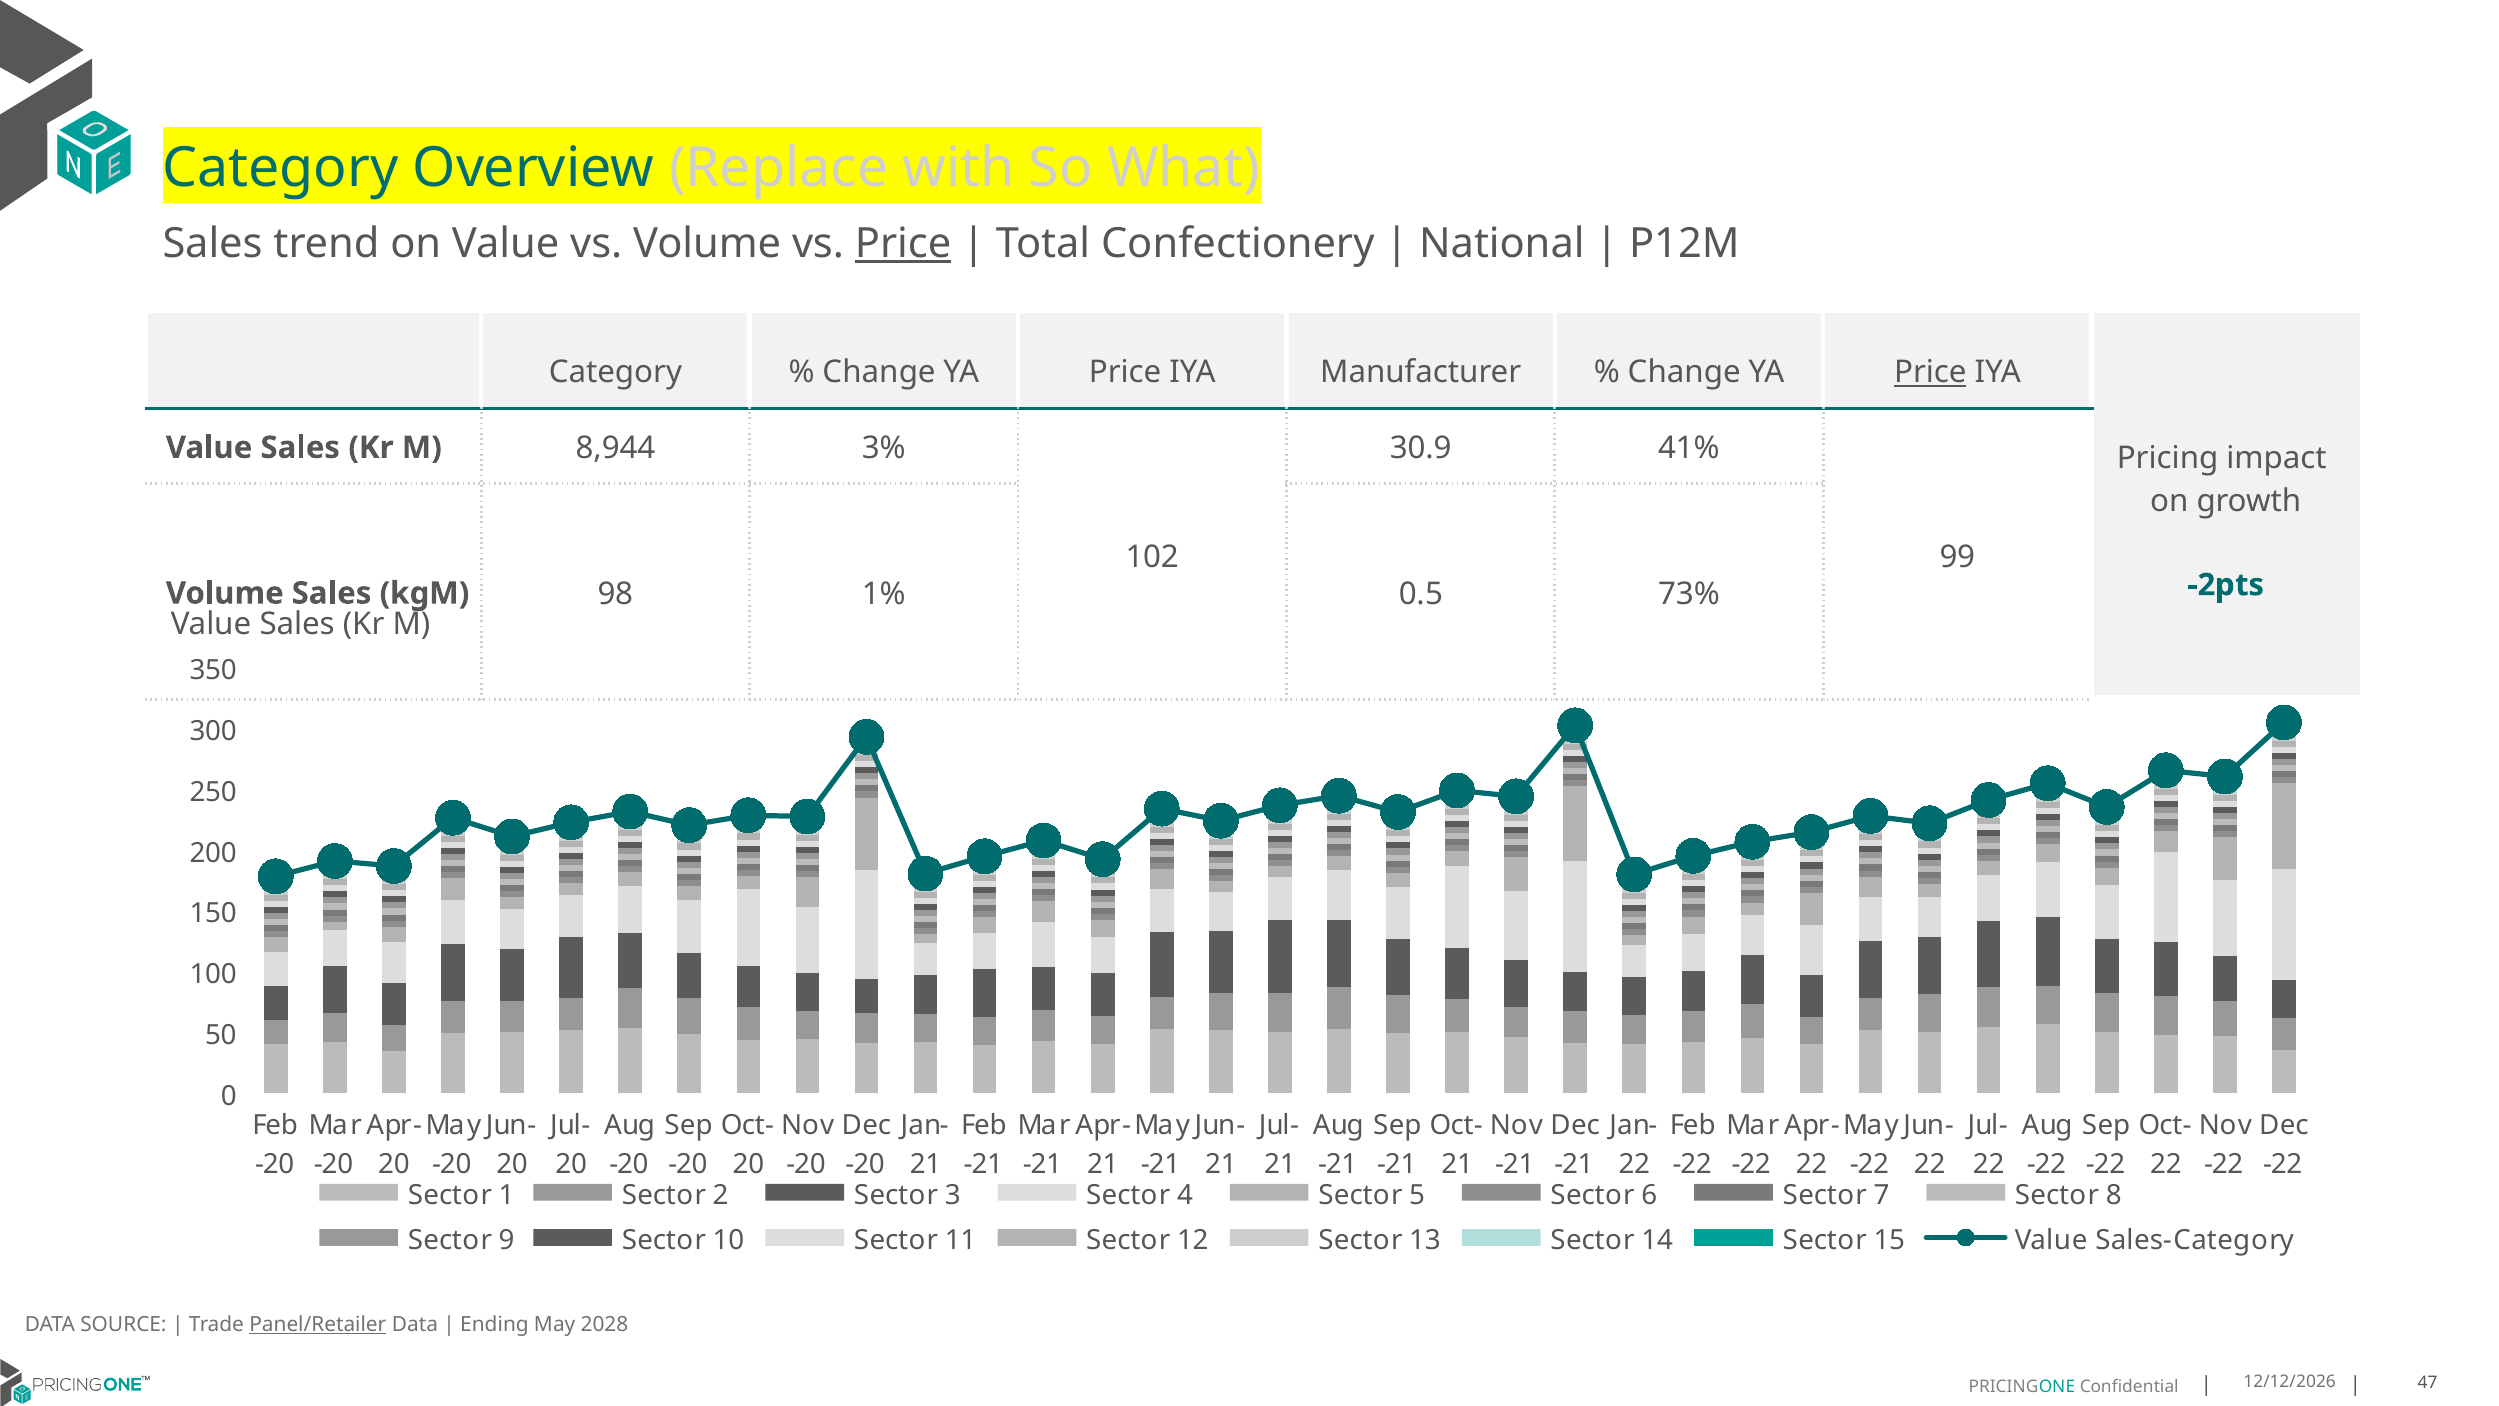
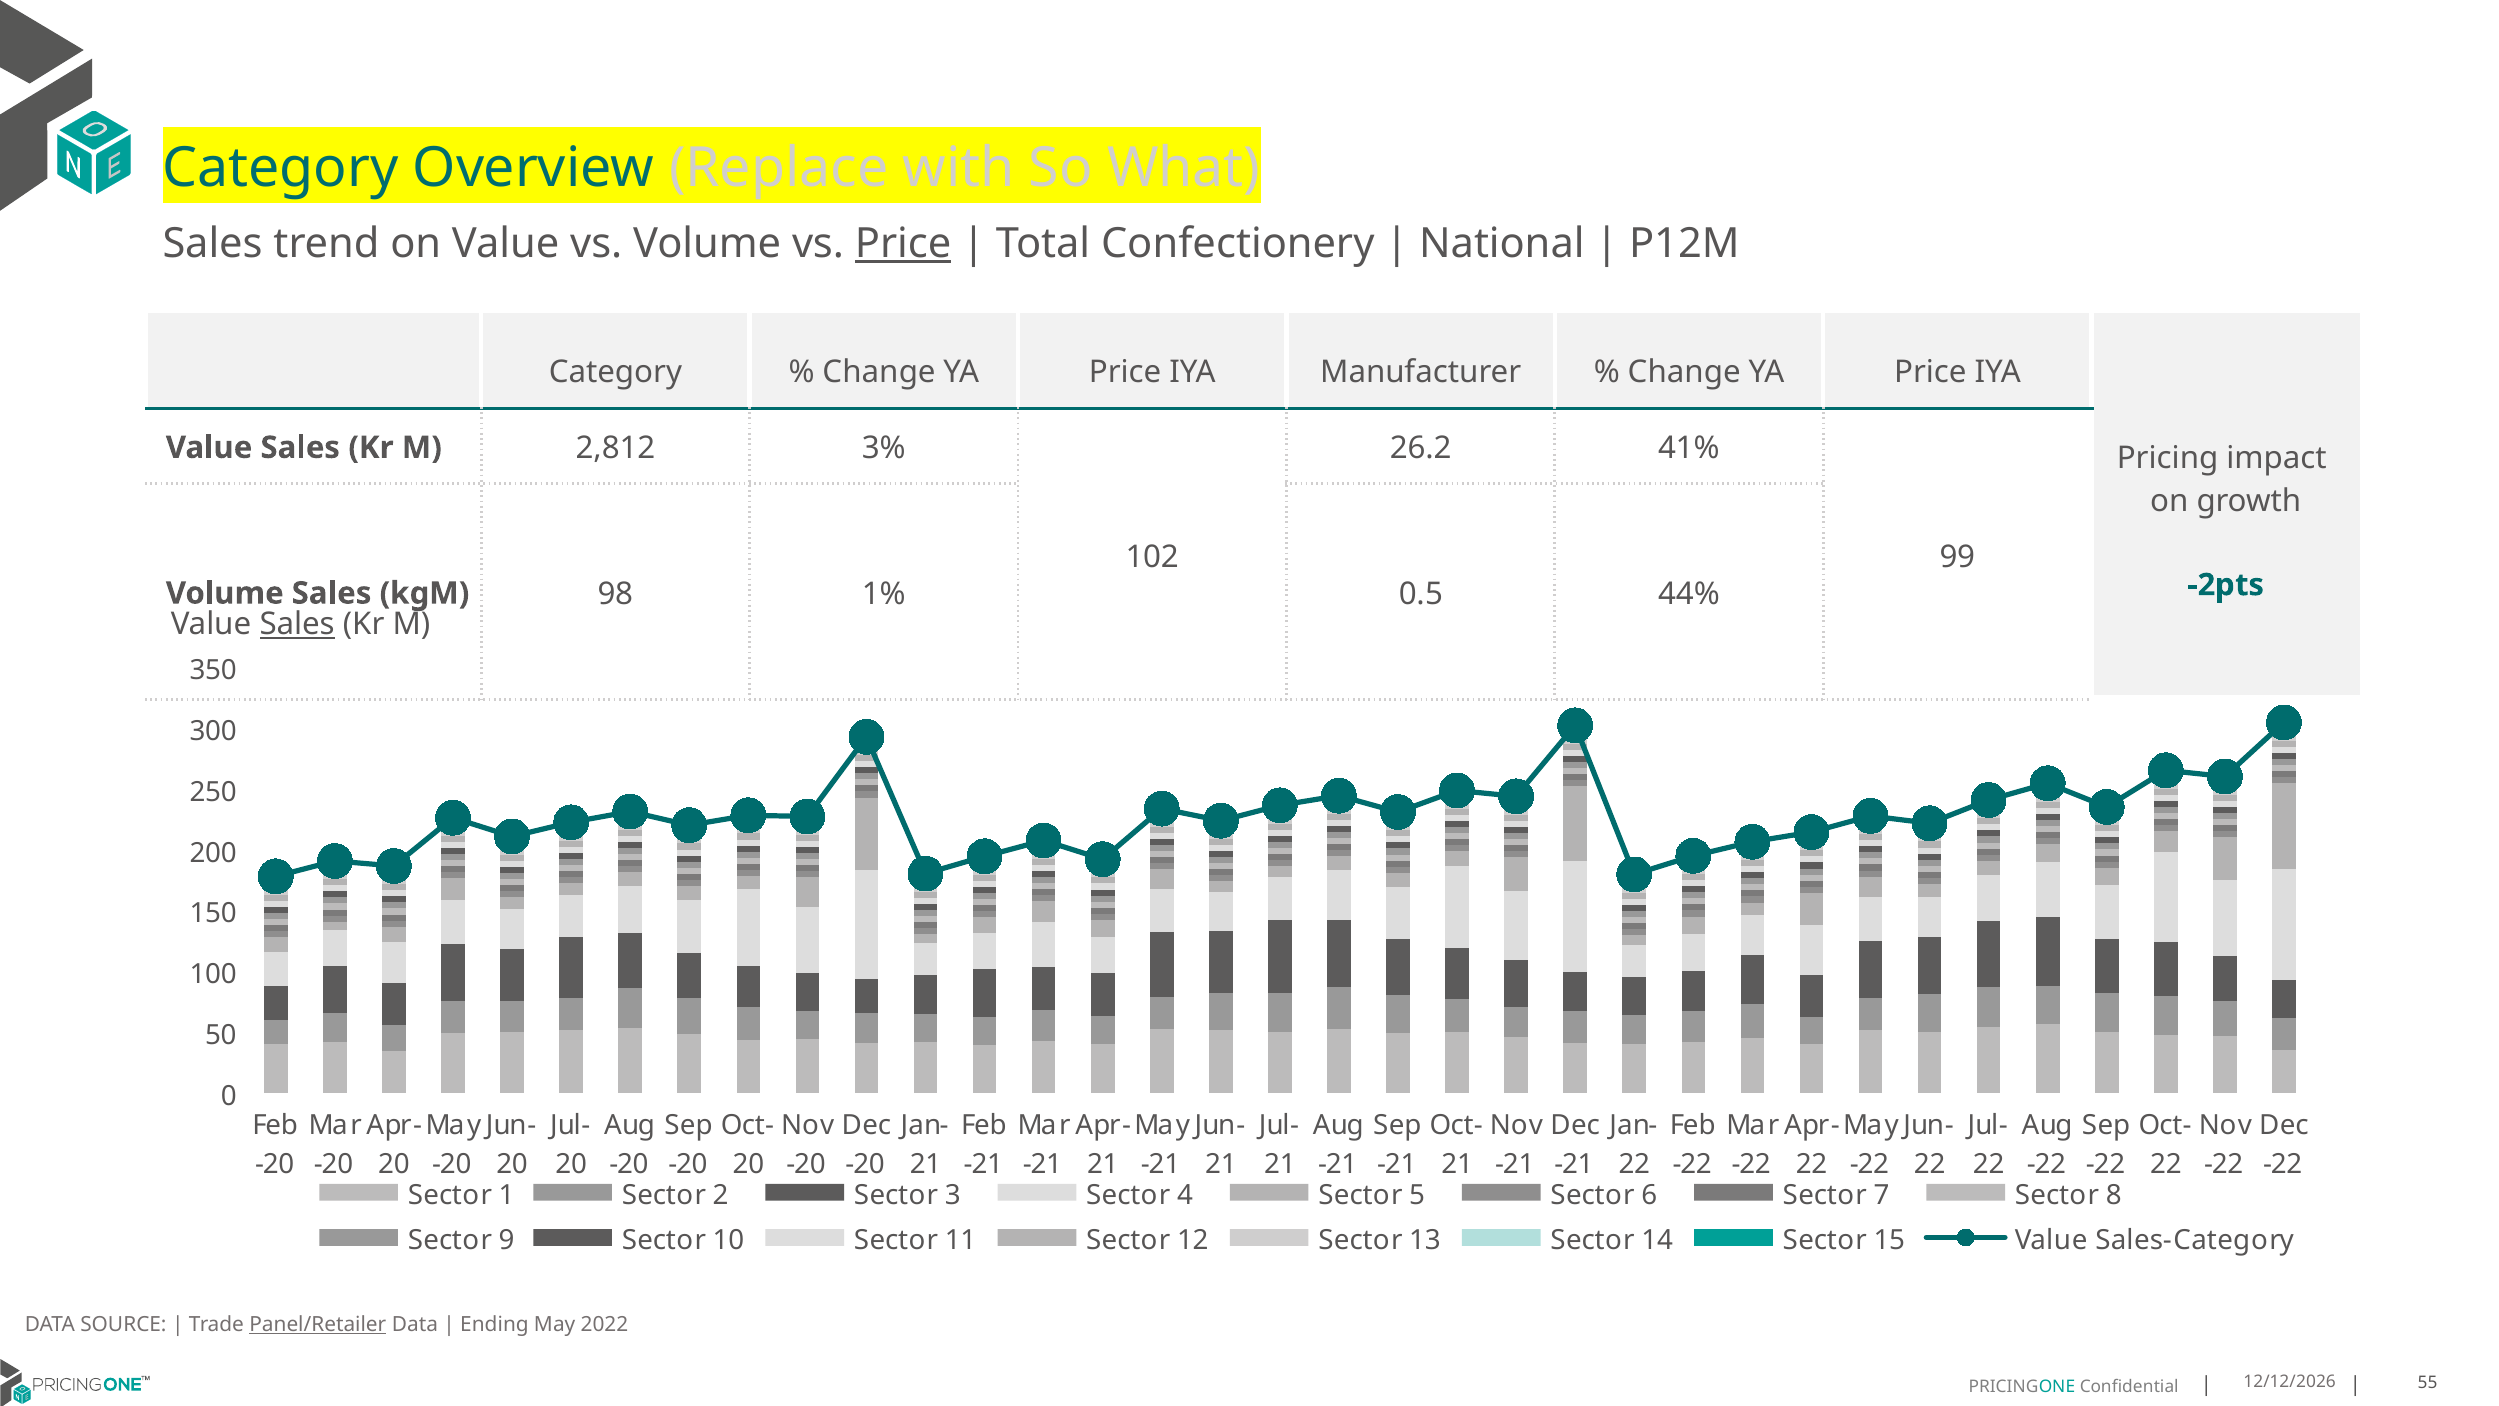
Price underline: present -> none (1930, 372)
30.9: 30.9 -> 26.2 (1421, 449)
8,944: 8,944 -> 2,812 (616, 448)
73%: 73% -> 44% (1689, 594)
Sales underline: none -> present (297, 624)
2028: 2028 -> 2022 (604, 1324)
47: 47 -> 55 (2428, 1382)
